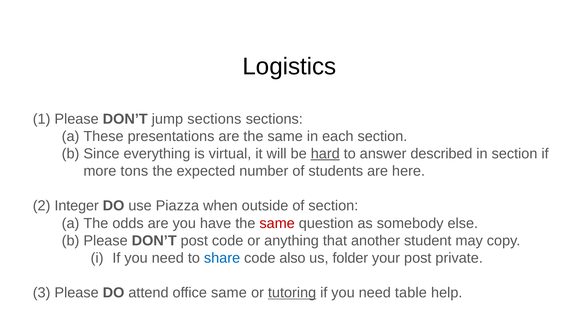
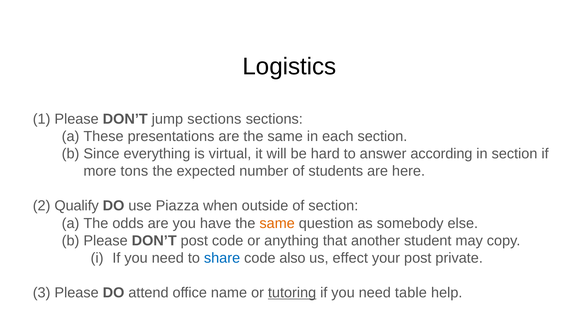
hard underline: present -> none (325, 154)
described: described -> according (441, 154)
Integer: Integer -> Qualify (77, 206)
same colour: red -> orange (277, 223)
folder: folder -> effect (350, 258)
office same: same -> name (229, 293)
